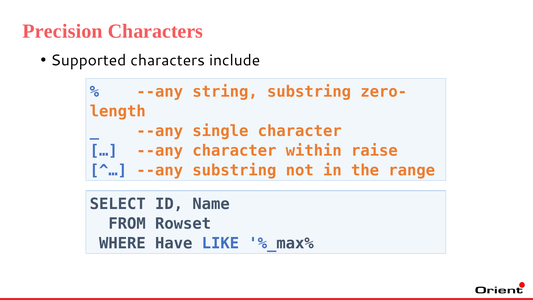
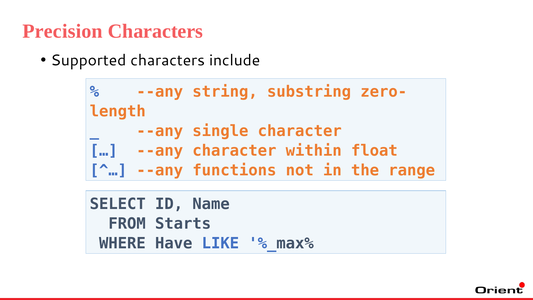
raise: raise -> float (375, 151)
--any substring: substring -> functions (235, 170)
Rowset: Rowset -> Starts (183, 224)
